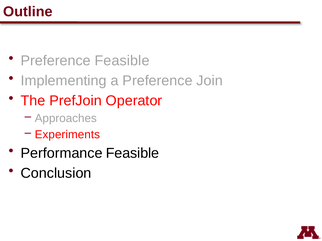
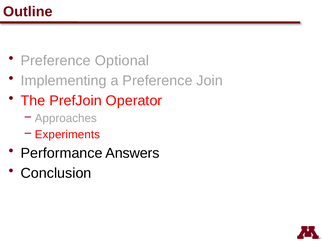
Preference Feasible: Feasible -> Optional (122, 61)
Performance Feasible: Feasible -> Answers (132, 153)
